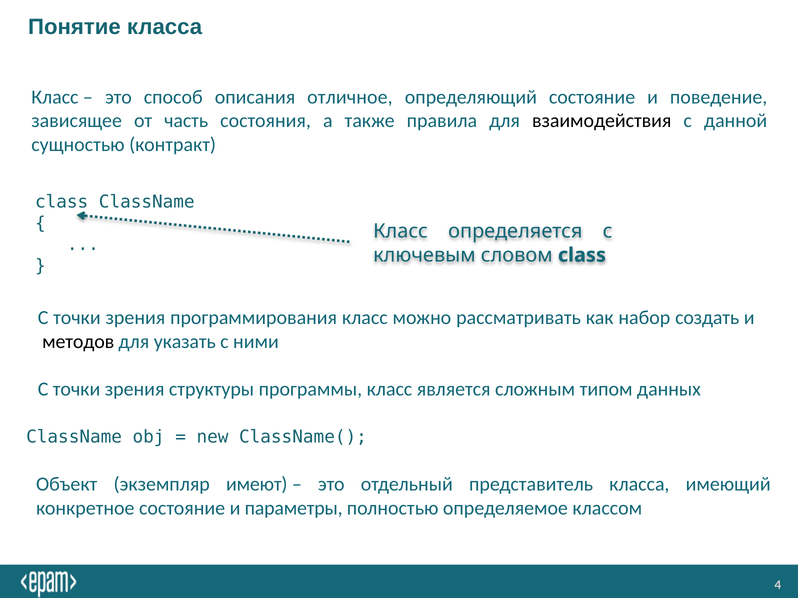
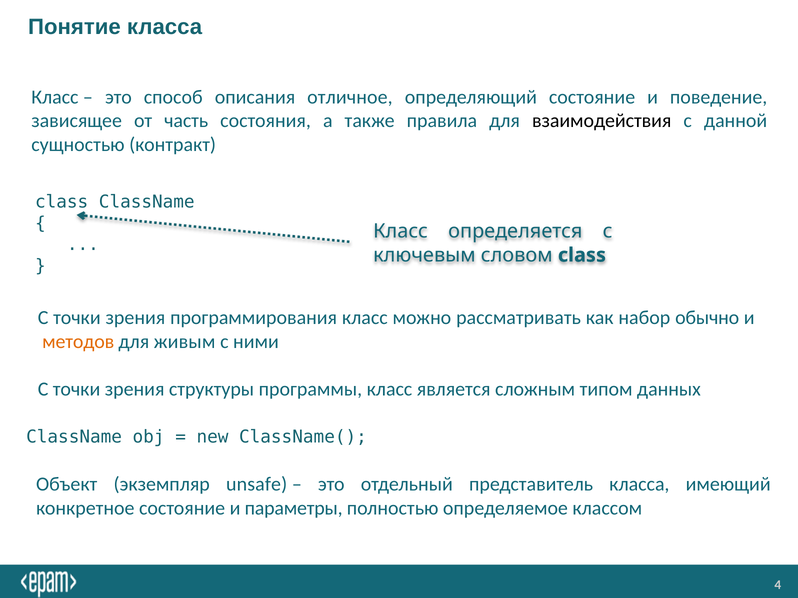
создать: создать -> обычно (707, 318)
методов colour: black -> orange (78, 342)
указать: указать -> живым (185, 342)
имеют: имеют -> unsafe (257, 485)
